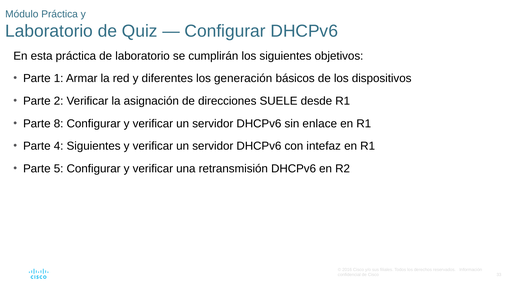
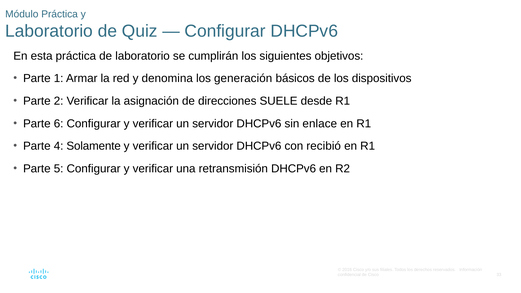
diferentes: diferentes -> denomina (167, 78)
8: 8 -> 6 (59, 124)
4 Siguientes: Siguientes -> Solamente (94, 146)
intefaz: intefaz -> recibió (324, 146)
